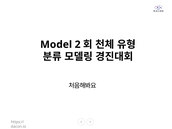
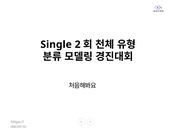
Model: Model -> Single (56, 44)
